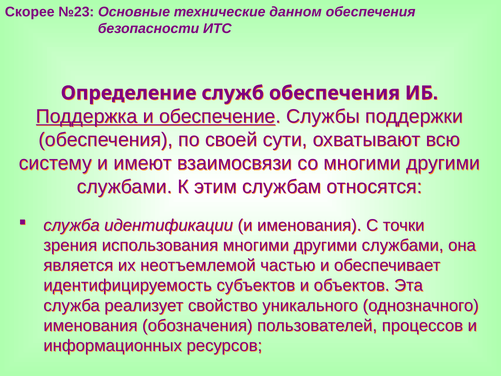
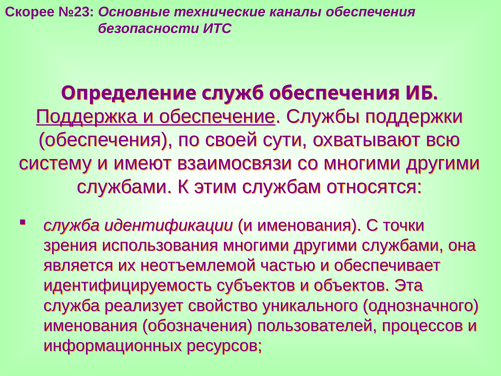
данном: данном -> каналы (296, 12)
